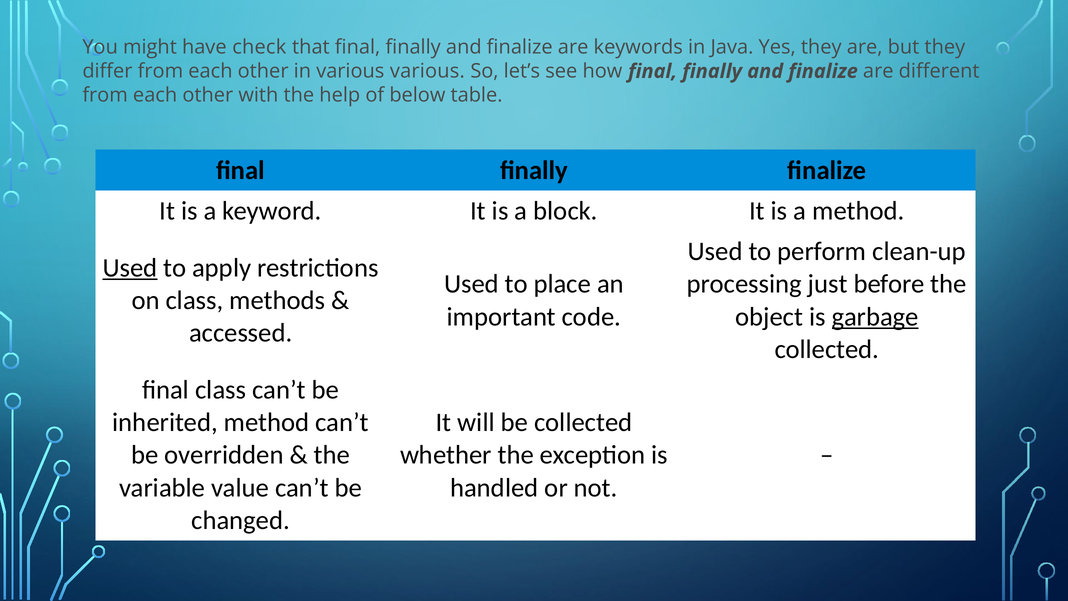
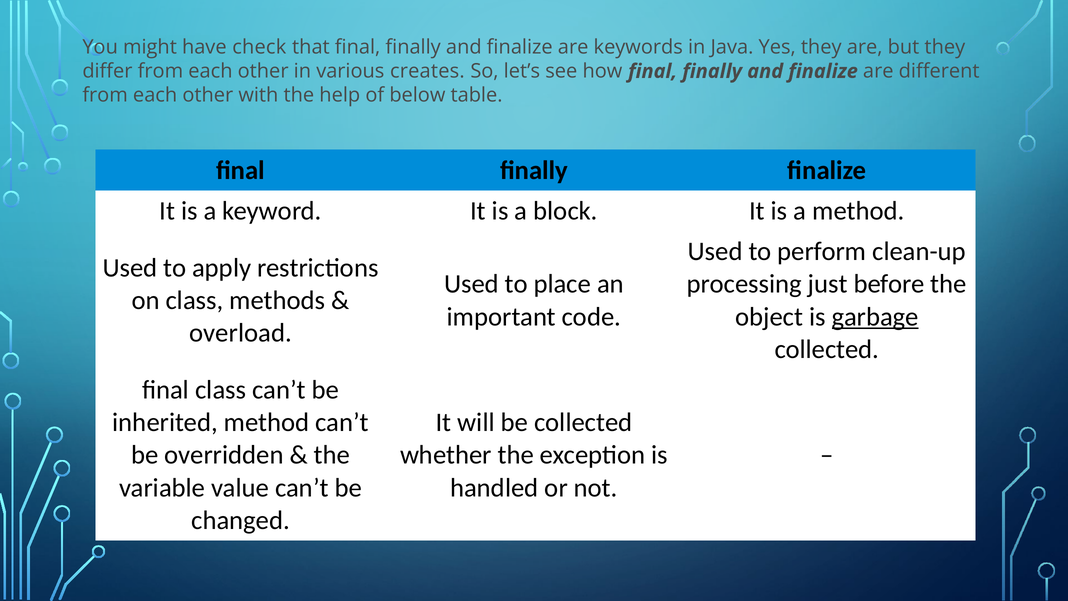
various various: various -> creates (427, 71)
Used underline: present -> none (130, 268)
accessed: accessed -> overload (241, 333)
